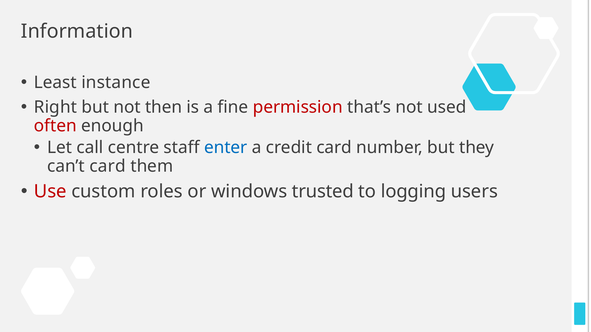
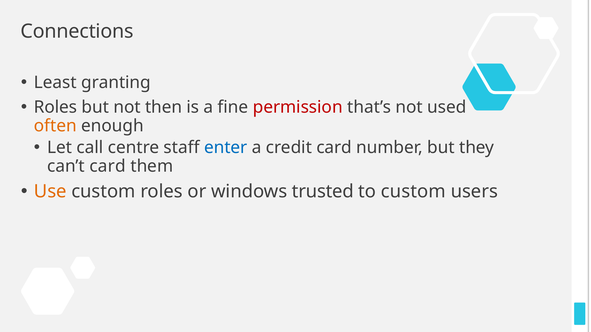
Information: Information -> Connections (77, 31)
instance: instance -> granting (116, 83)
Right: Right -> Roles (56, 107)
often colour: red -> orange (55, 126)
Use colour: red -> orange (50, 192)
to logging: logging -> custom (413, 192)
